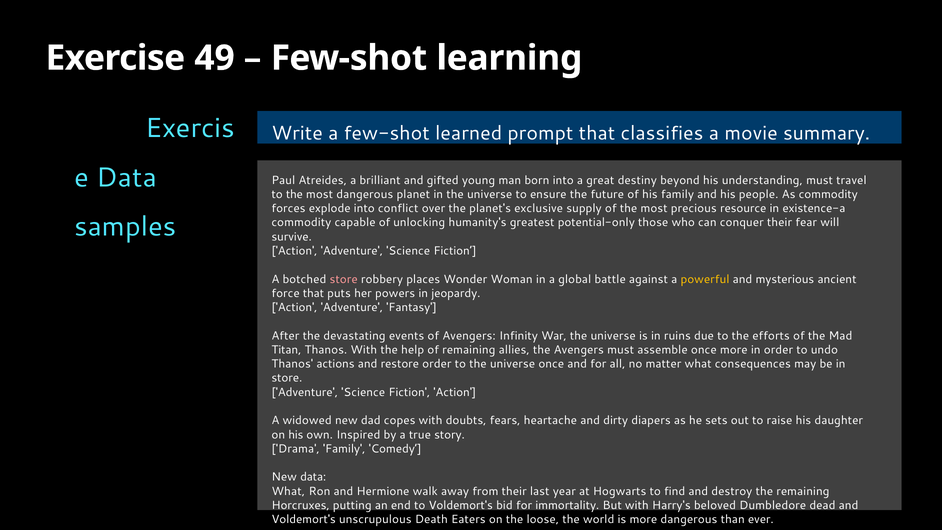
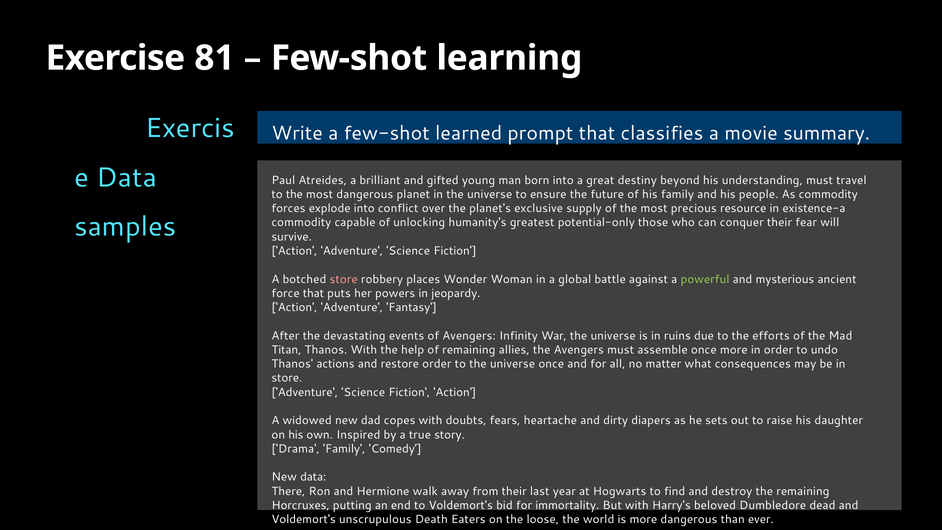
49: 49 -> 81 (215, 58)
powerful colour: yellow -> light green (705, 279)
What: What -> There (288, 491)
